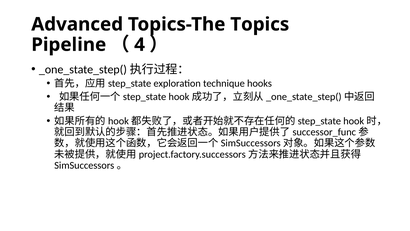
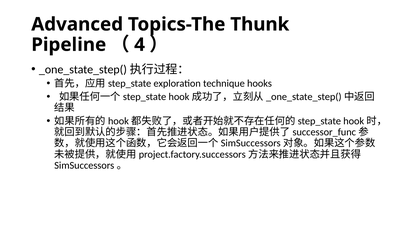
Topics: Topics -> Thunk (260, 24)
